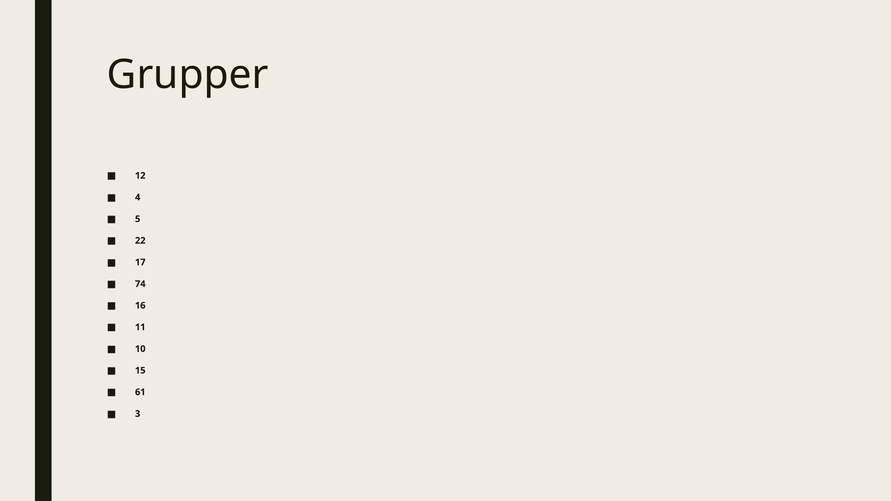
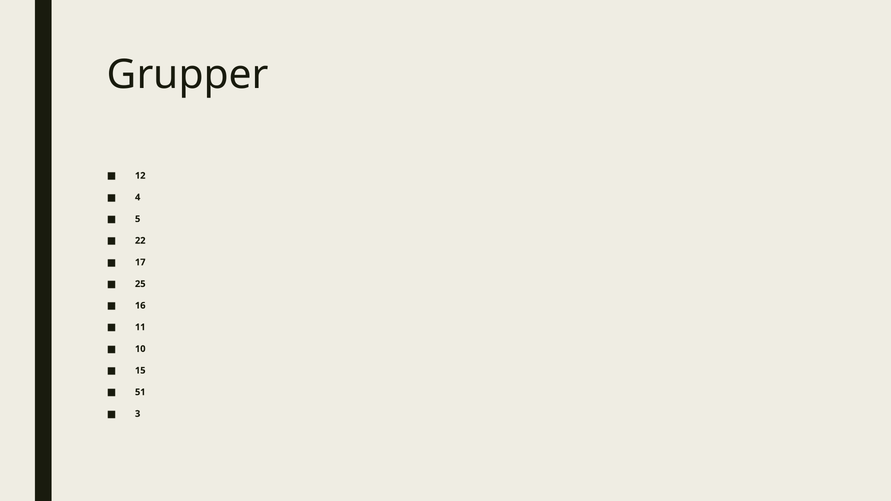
74: 74 -> 25 (140, 284)
61: 61 -> 51 (140, 392)
